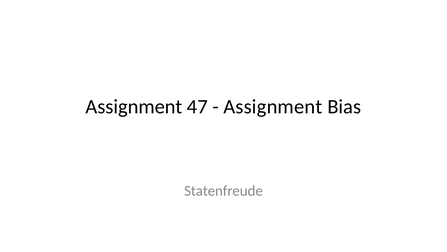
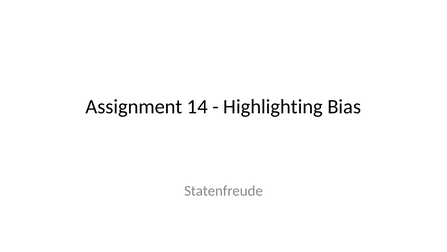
47: 47 -> 14 (197, 106)
Assignment: Assignment -> Highlighting (273, 106)
